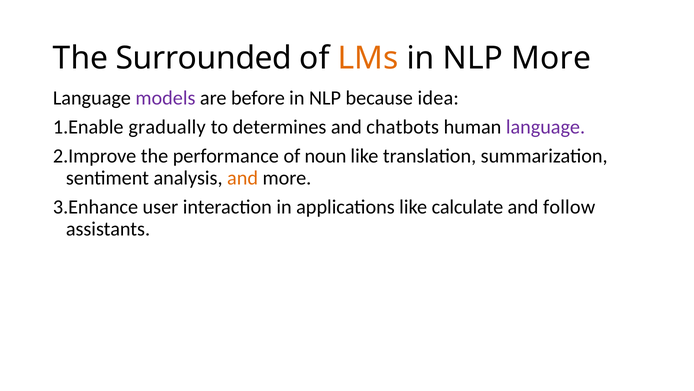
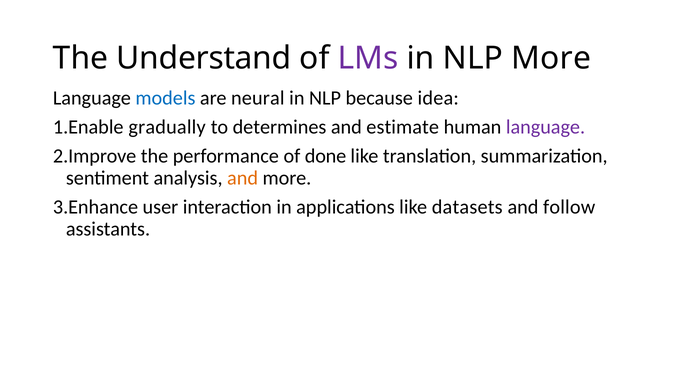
Surrounded: Surrounded -> Understand (204, 58)
LMs colour: orange -> purple (368, 58)
models colour: purple -> blue (165, 98)
before: before -> neural (258, 98)
chatbots: chatbots -> estimate (403, 127)
noun: noun -> done (326, 156)
calculate: calculate -> datasets (467, 207)
